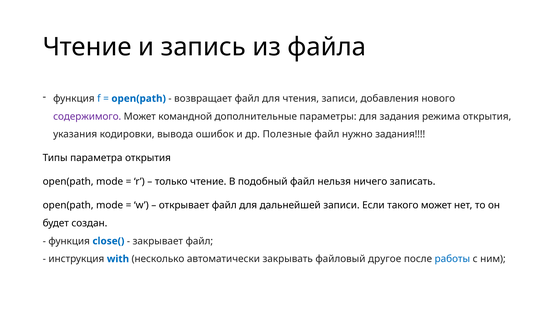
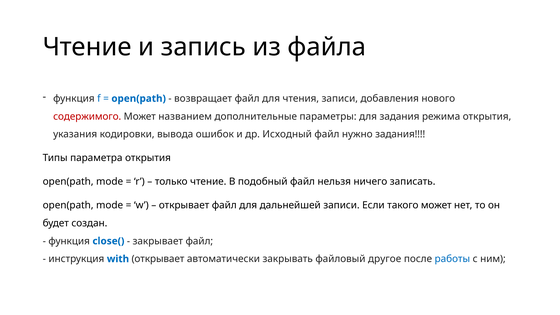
содержимого colour: purple -> red (87, 116)
командной: командной -> названием (185, 116)
Полезные: Полезные -> Исходный (287, 134)
with несколько: несколько -> открывает (158, 259)
